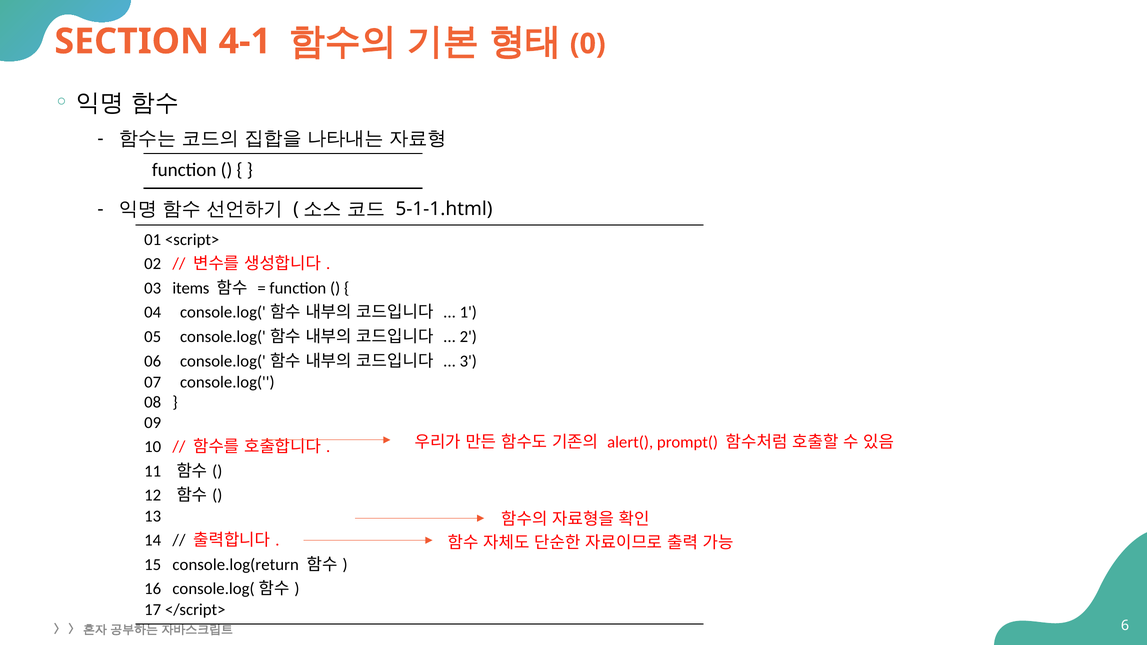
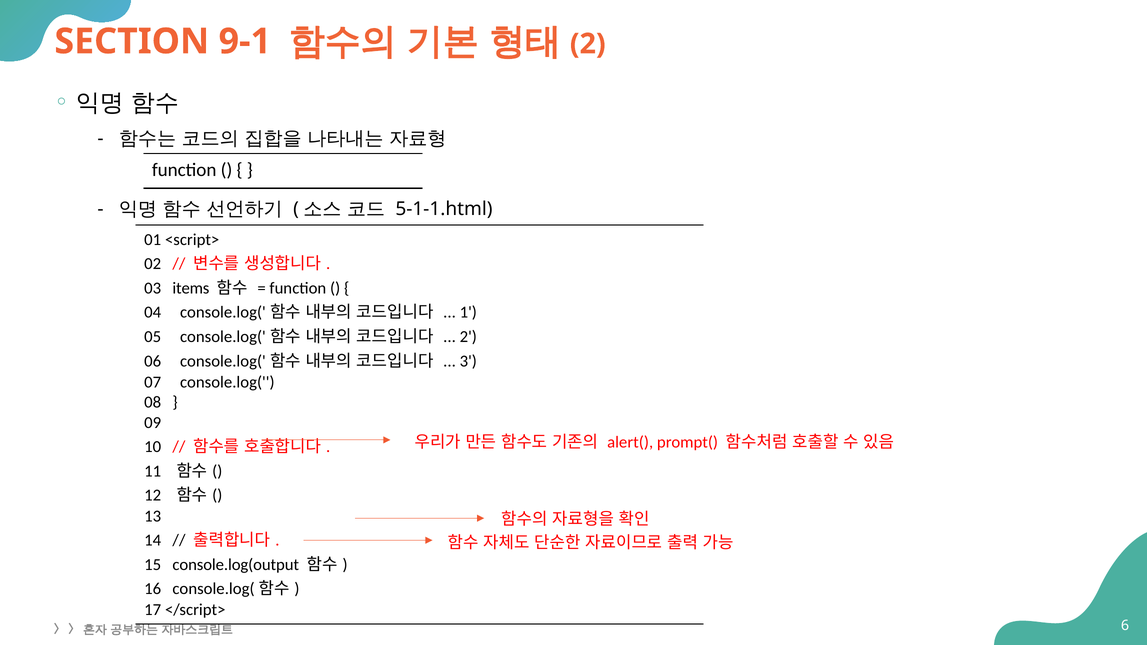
4-1: 4-1 -> 9-1 (245, 41)
0: 0 -> 2 (588, 44)
console.log(return: console.log(return -> console.log(output (236, 565)
